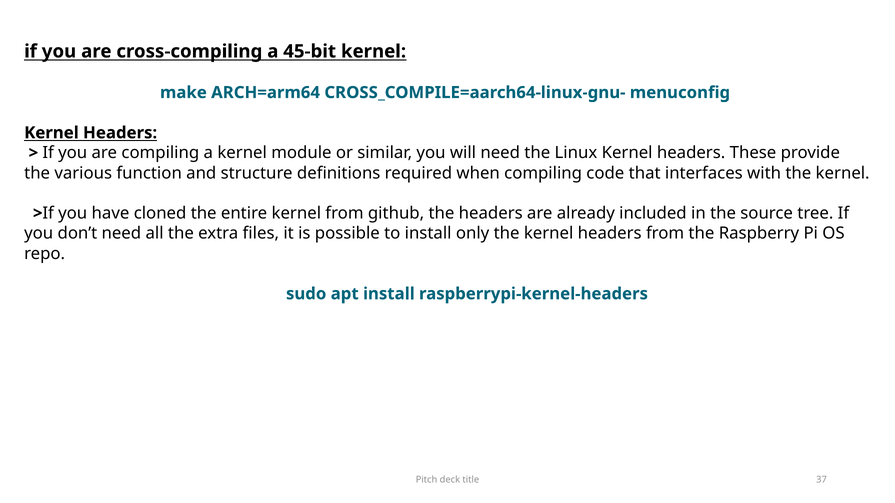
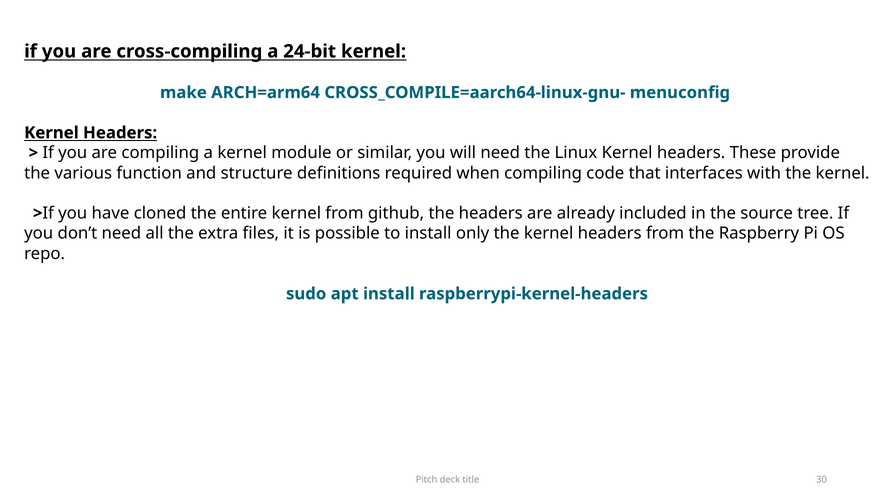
45-bit: 45-bit -> 24-bit (310, 51)
37: 37 -> 30 (822, 480)
